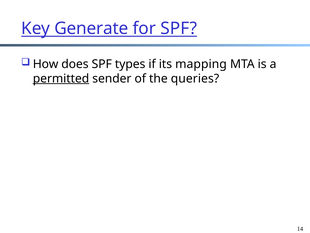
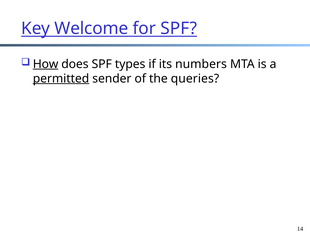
Generate: Generate -> Welcome (91, 28)
How underline: none -> present (46, 64)
mapping: mapping -> numbers (201, 64)
